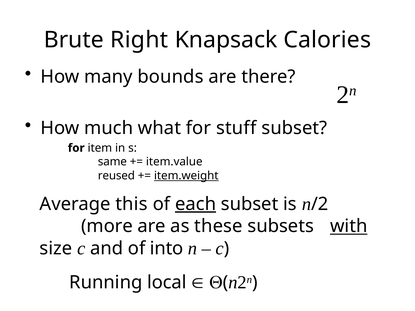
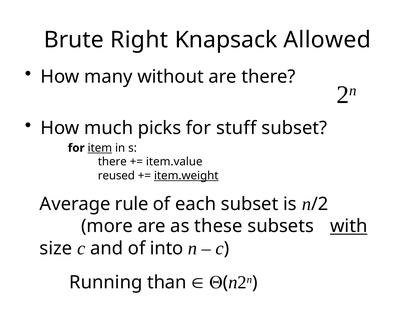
Calories: Calories -> Allowed (327, 40)
bounds: bounds -> without (171, 77)
what: what -> picks (160, 128)
item underline: none -> present (100, 148)
same: same -> there (112, 162)
this: this -> rule (132, 204)
each underline: present -> none (196, 204)
local: local -> than (167, 283)
